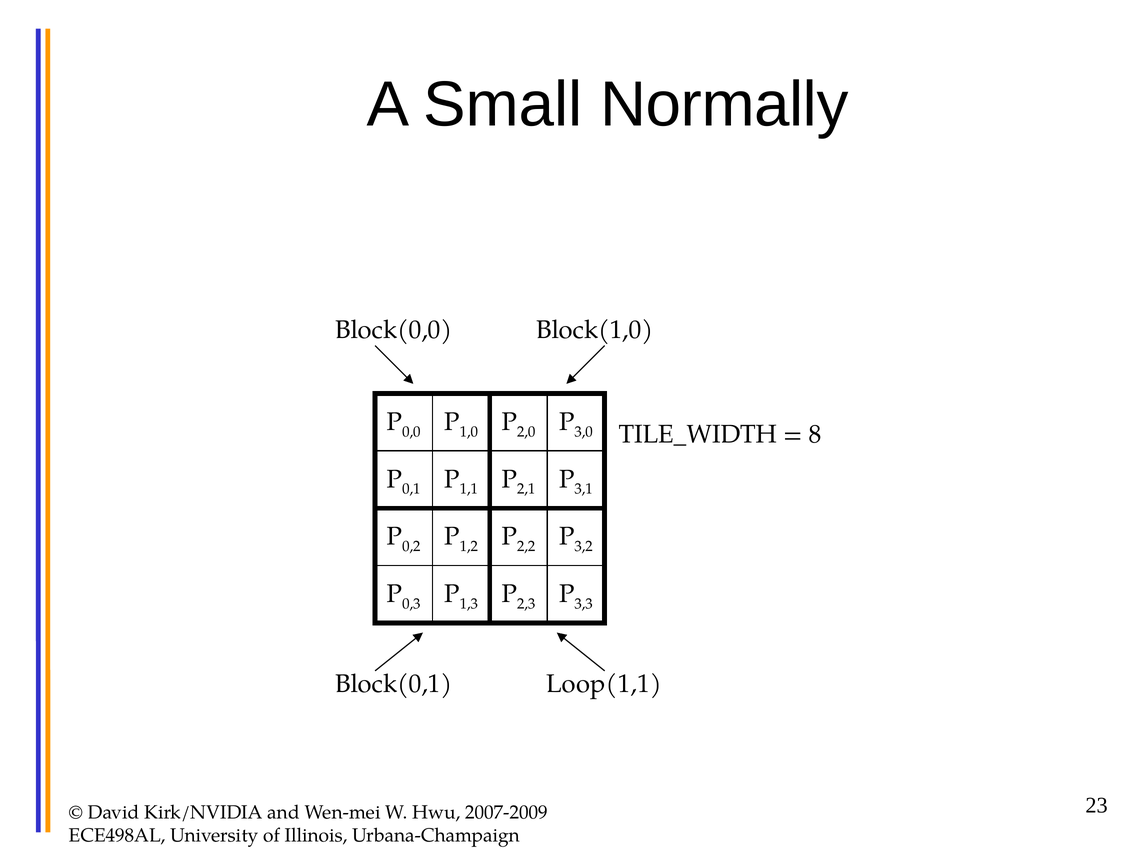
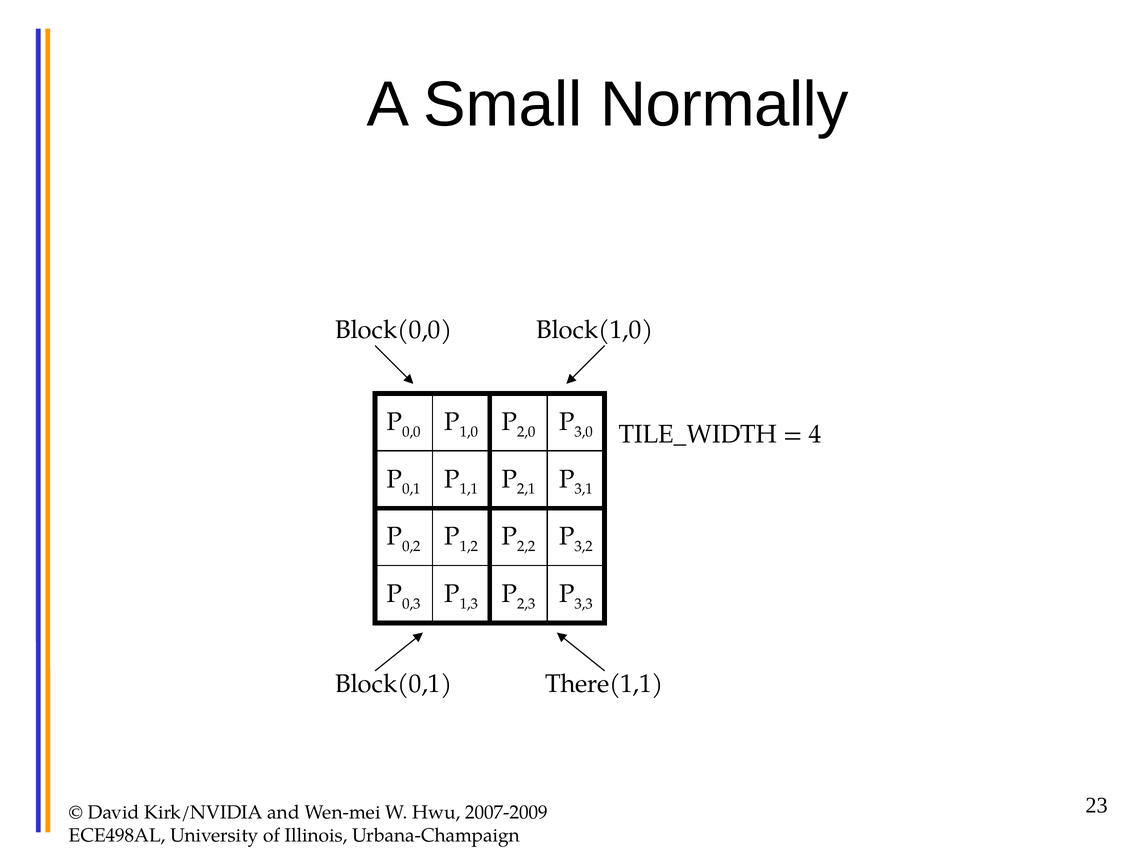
8: 8 -> 4 (815, 434)
Loop(1,1: Loop(1,1 -> There(1,1 (604, 684)
